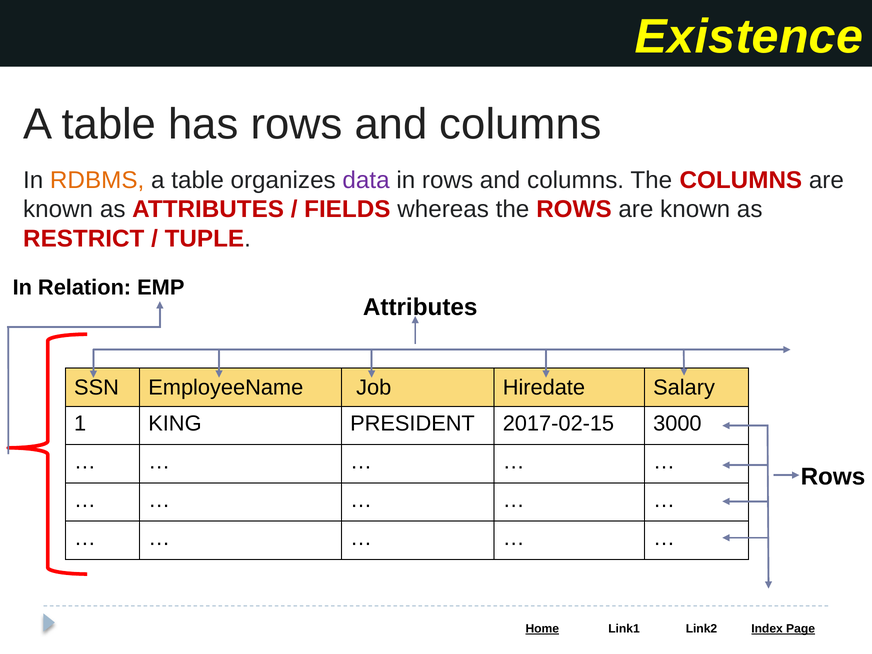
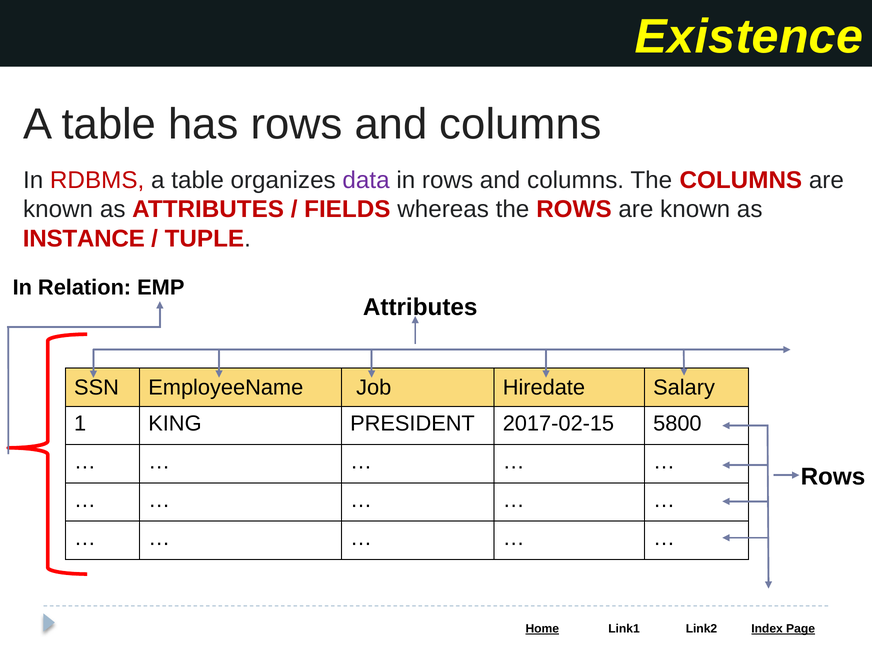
RDBMS colour: orange -> red (97, 180)
RESTRICT: RESTRICT -> INSTANCE (84, 239)
3000: 3000 -> 5800 (677, 423)
